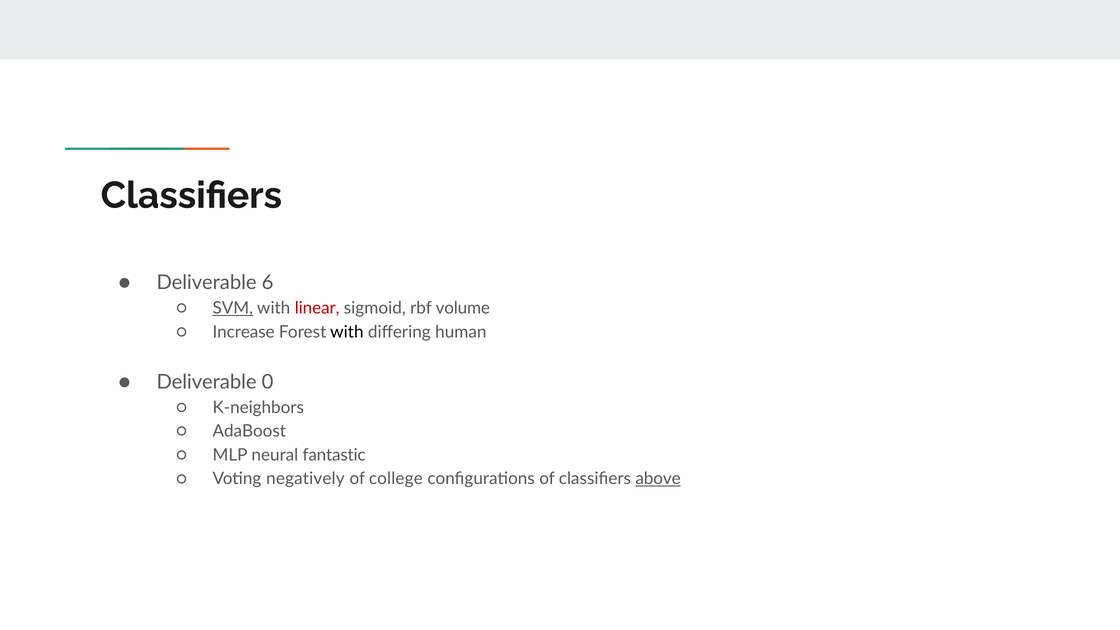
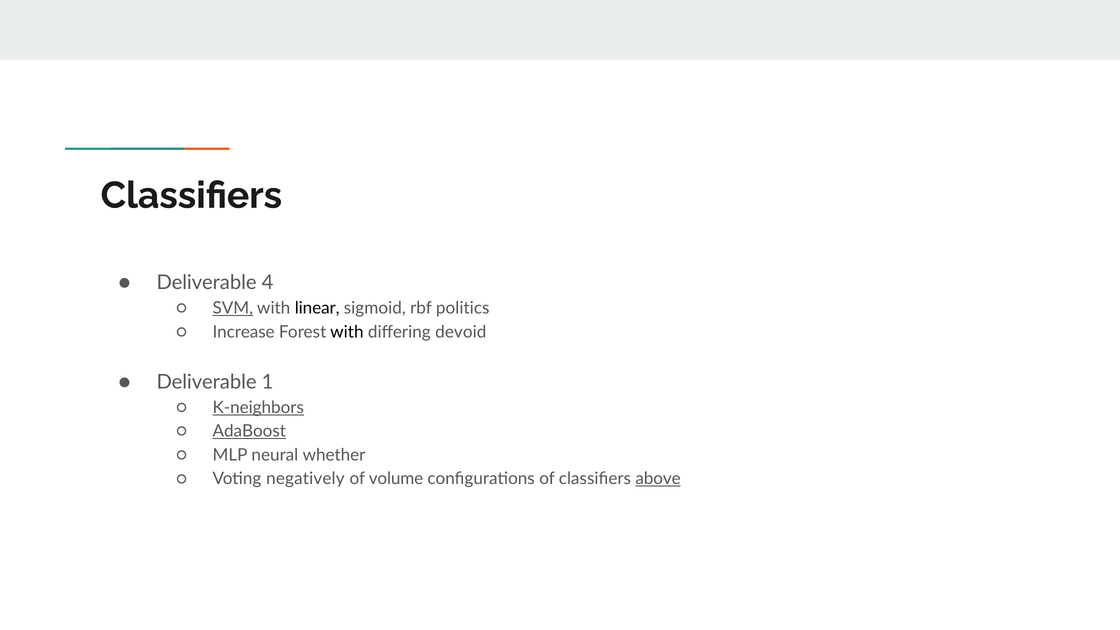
6: 6 -> 4 (268, 283)
linear colour: red -> black (317, 308)
volume: volume -> politics (463, 308)
human: human -> devoid (461, 332)
0: 0 -> 1 (268, 382)
K-neighbors underline: none -> present (258, 407)
AdaBoost underline: none -> present (249, 431)
fantastic: fantastic -> whether (334, 455)
college: college -> volume (396, 479)
